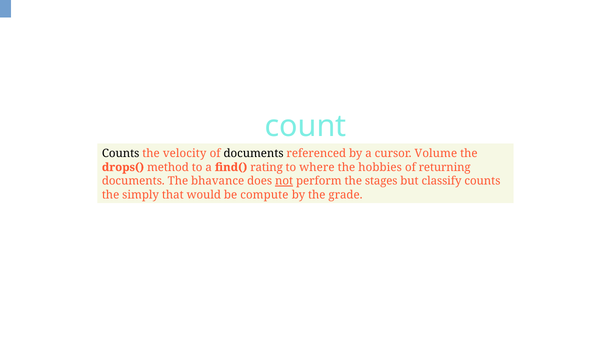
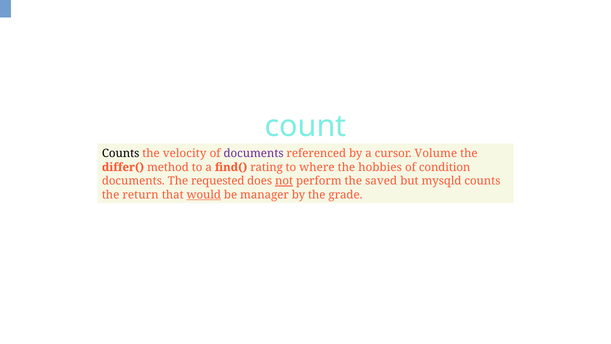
documents colour: black -> purple (254, 153)
drops(: drops( -> differ( (123, 167)
returning: returning -> condition (445, 167)
bhavance: bhavance -> requested (218, 181)
stages: stages -> saved (381, 181)
classify: classify -> mysqld (442, 181)
simply: simply -> return (141, 195)
would underline: none -> present (204, 195)
compute: compute -> manager (264, 195)
